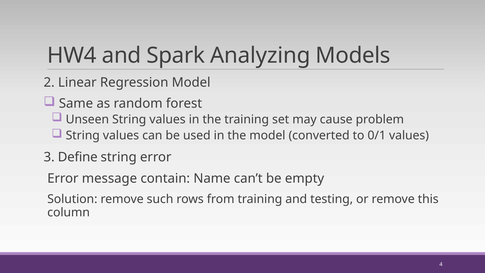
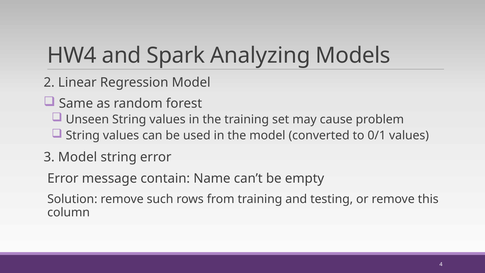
3 Define: Define -> Model (78, 157)
